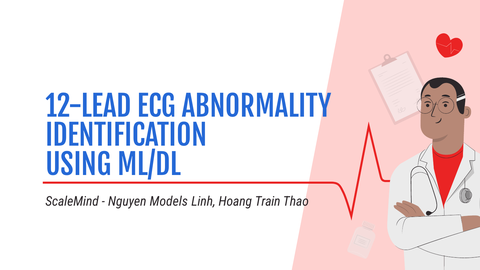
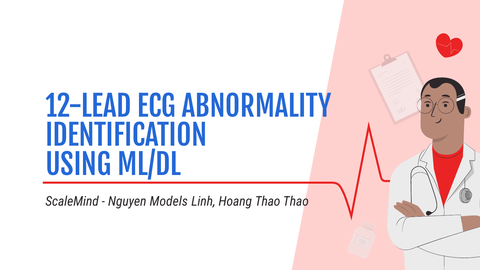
Hoang Train: Train -> Thao (268, 202)
